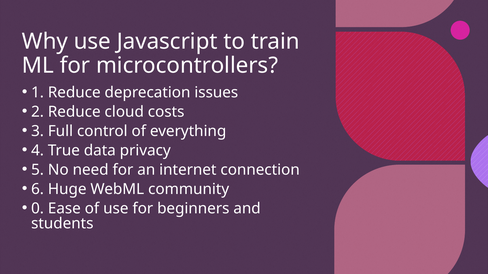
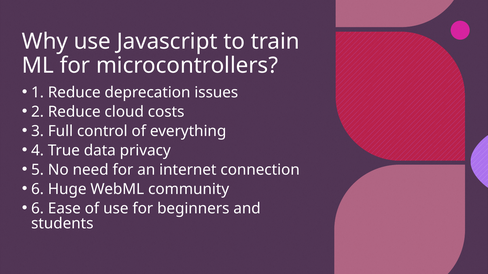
0: 0 -> 6 (38, 209)
